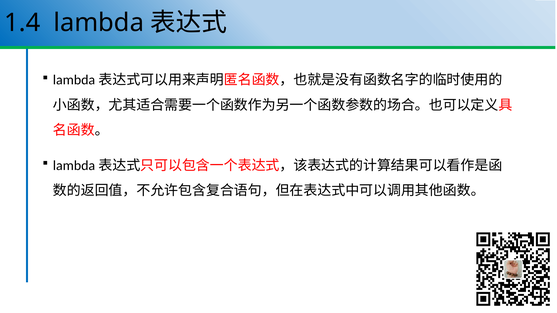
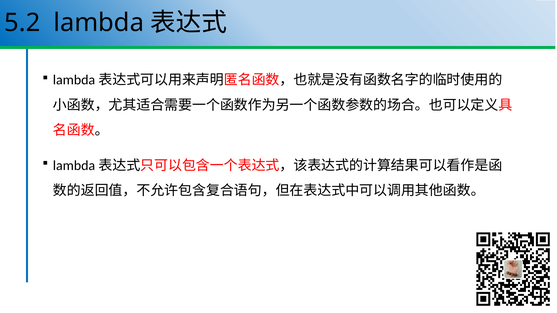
1.4: 1.4 -> 5.2 (22, 23)
